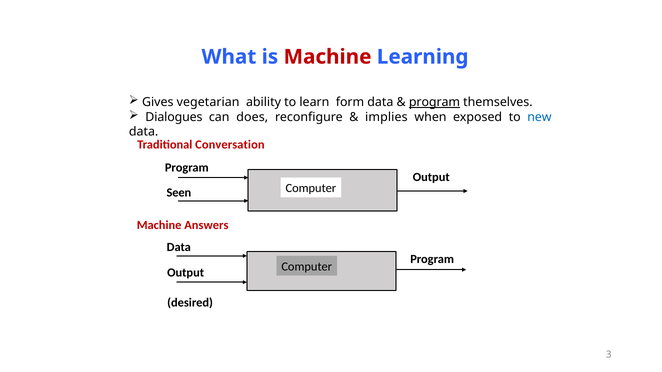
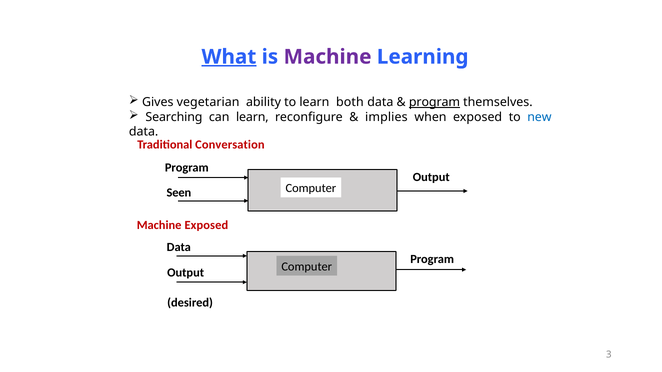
What underline: none -> present (229, 57)
Machine colour: red -> purple (328, 57)
form: form -> both (350, 102)
Dialogues: Dialogues -> Searching (174, 117)
can does: does -> learn (252, 117)
Machine Answers: Answers -> Exposed (206, 225)
